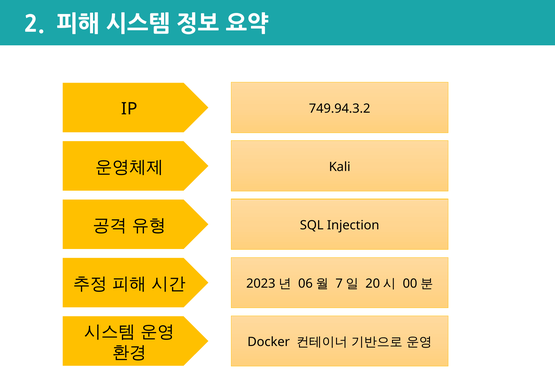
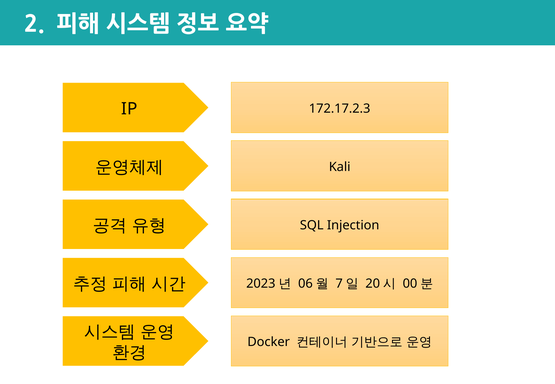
749.94.3.2: 749.94.3.2 -> 172.17.2.3 (340, 109)
